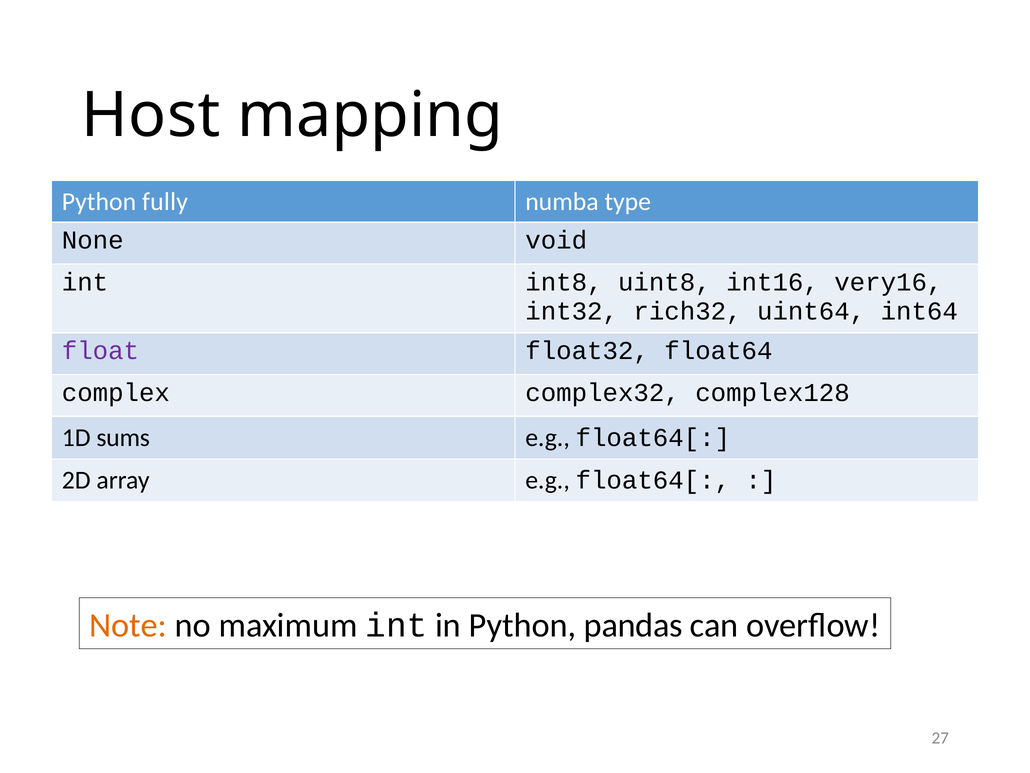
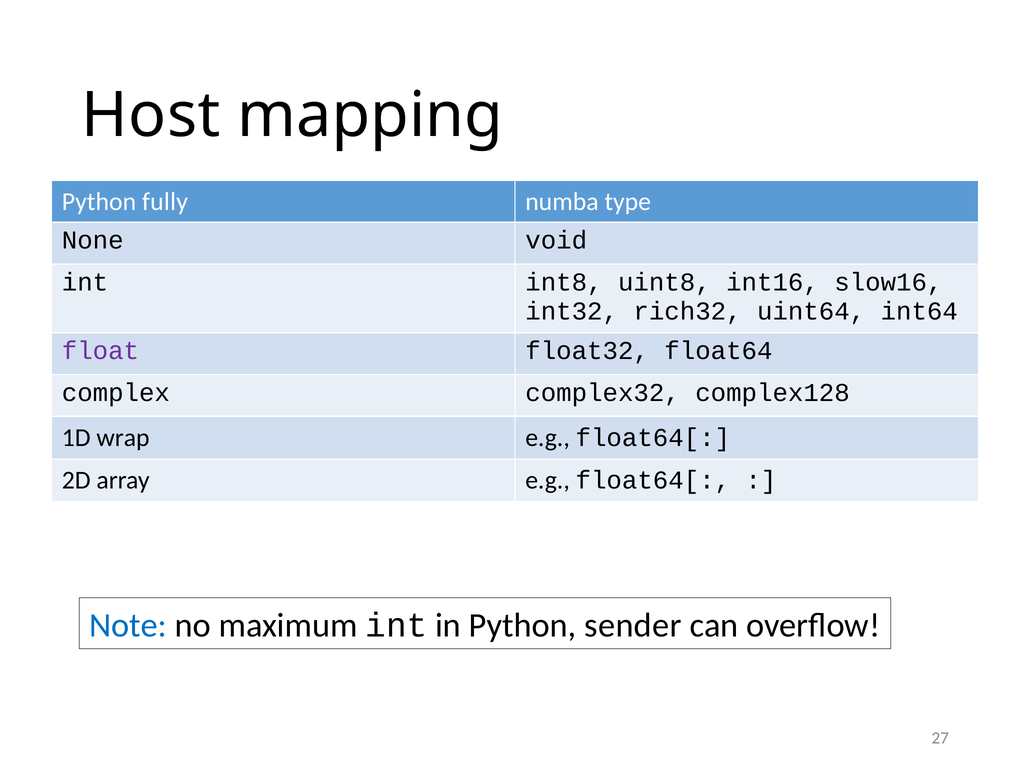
very16: very16 -> slow16 (888, 282)
sums: sums -> wrap (123, 437)
Note colour: orange -> blue (128, 625)
pandas: pandas -> sender (633, 625)
